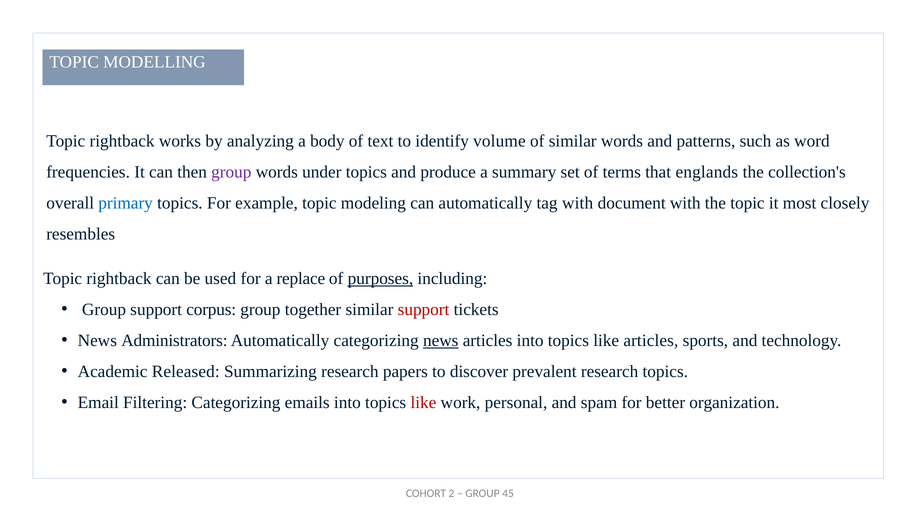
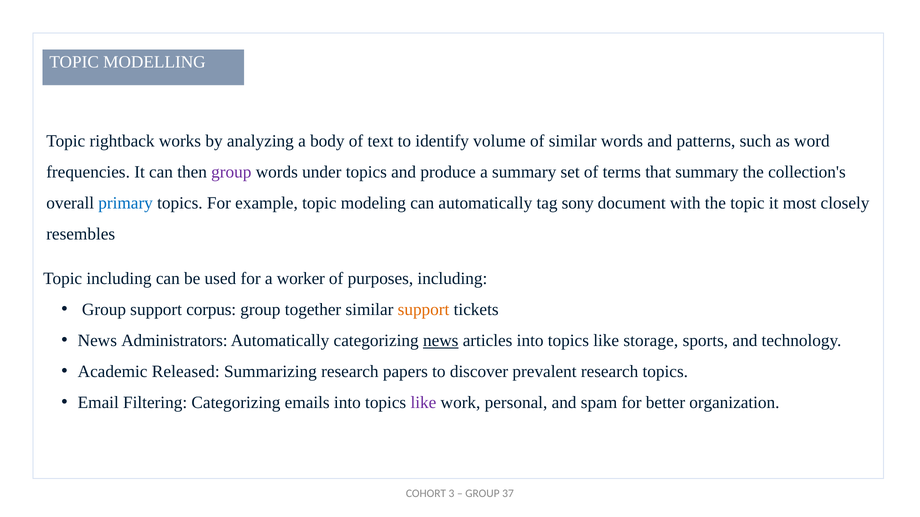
that englands: englands -> summary (707, 172)
tag with: with -> sony (578, 203)
rightback: rightback -> including (119, 279)
replace: replace -> worker (301, 279)
purposes underline: present -> none (380, 279)
support colour: red -> orange (424, 310)
like articles: articles -> storage (651, 341)
like colour: red -> purple (423, 403)
2: 2 -> 3 (452, 494)
45: 45 -> 37 (508, 494)
